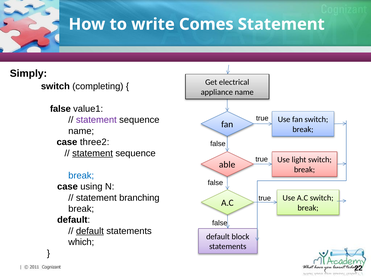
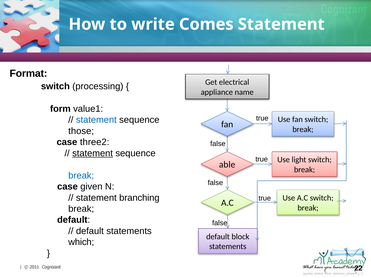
Simply: Simply -> Format (28, 74)
completing: completing -> processing (98, 86)
false: false -> form (60, 109)
statement colour: purple -> blue (96, 120)
name: name -> those (81, 131)
using: using -> given (91, 187)
default underline: present -> none (90, 231)
